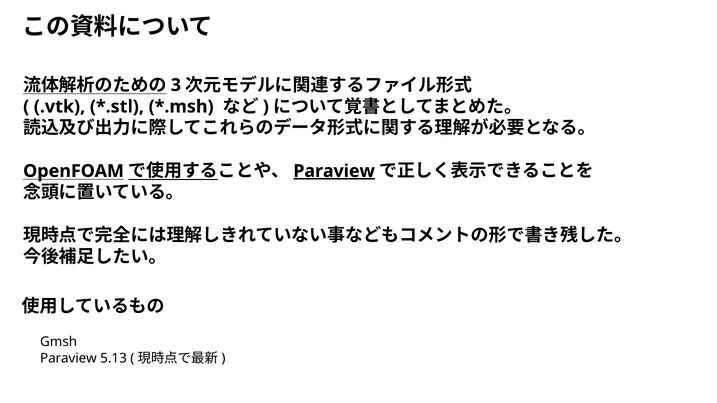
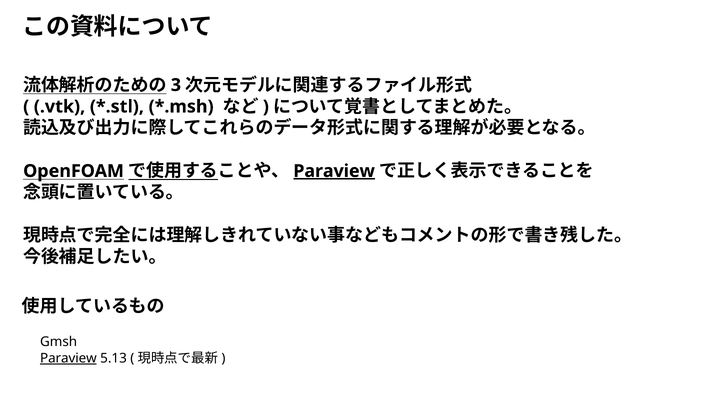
Paraview underline: none -> present (68, 358)
